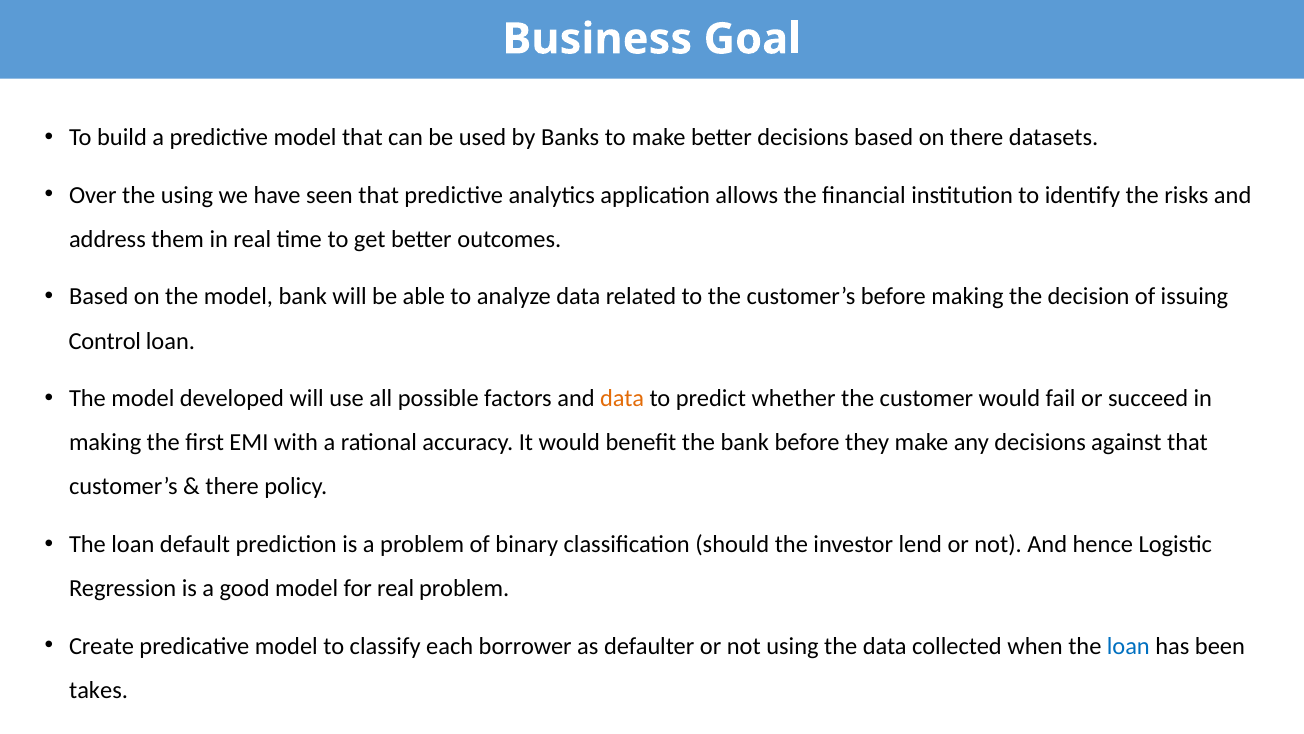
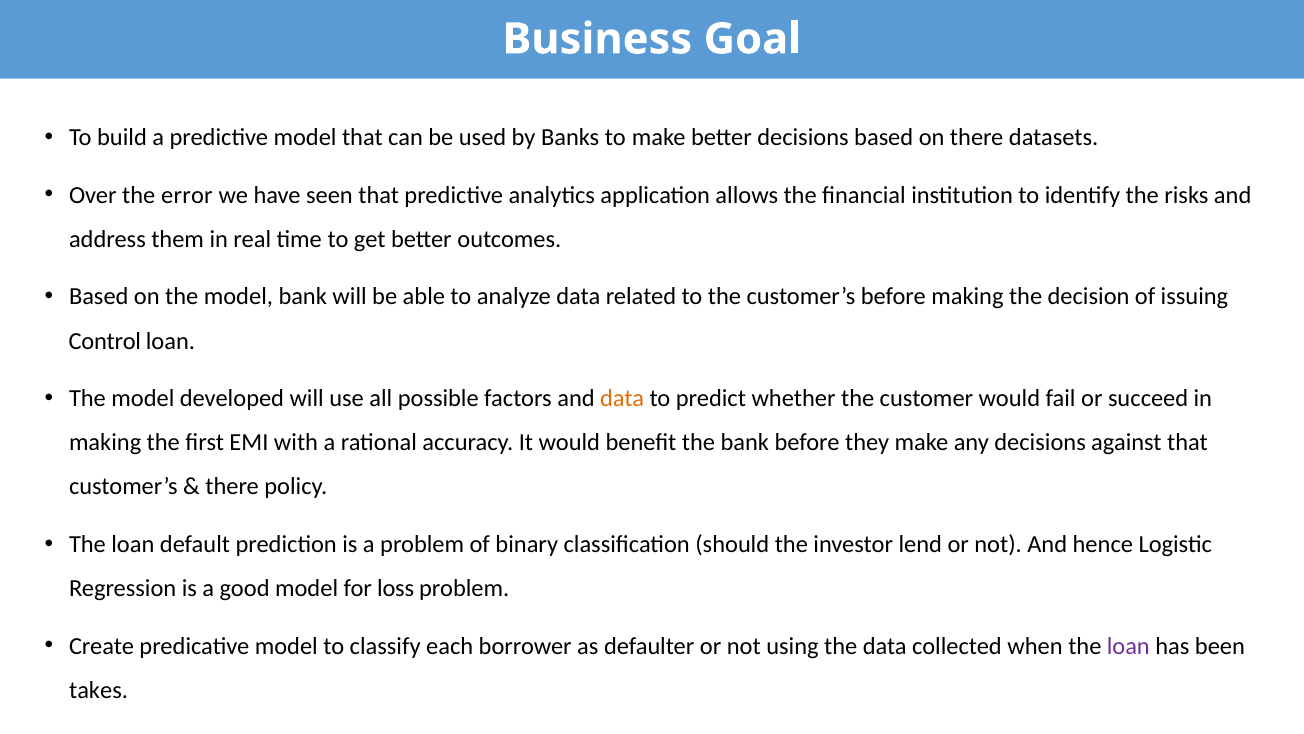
the using: using -> error (187, 195)
for real: real -> loss (396, 588)
loan colour: blue -> purple (1128, 646)
